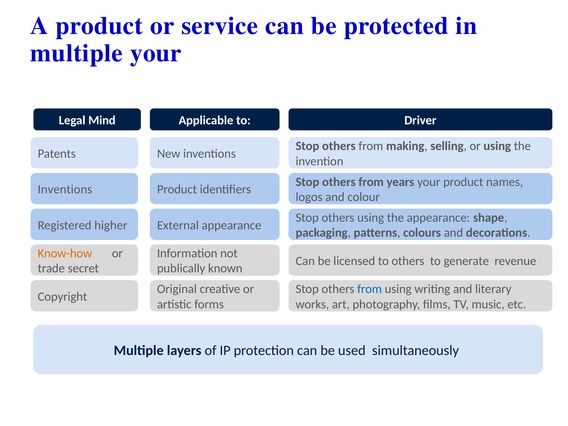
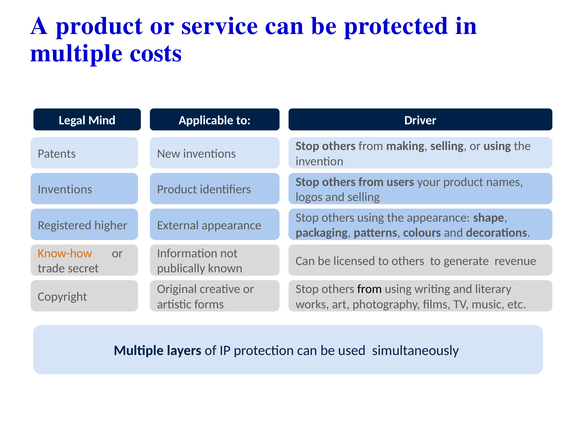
multiple your: your -> costs (156, 53)
years: years -> users (400, 182)
and colour: colour -> selling (364, 197)
from colour: blue -> black (370, 289)
